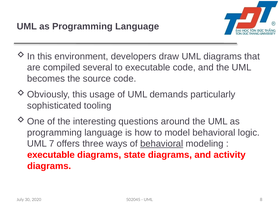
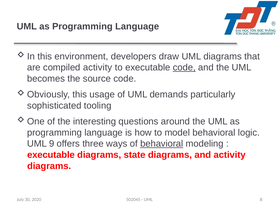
compiled several: several -> activity (98, 68)
code underline: none -> present (184, 68)
7: 7 -> 9 (52, 144)
